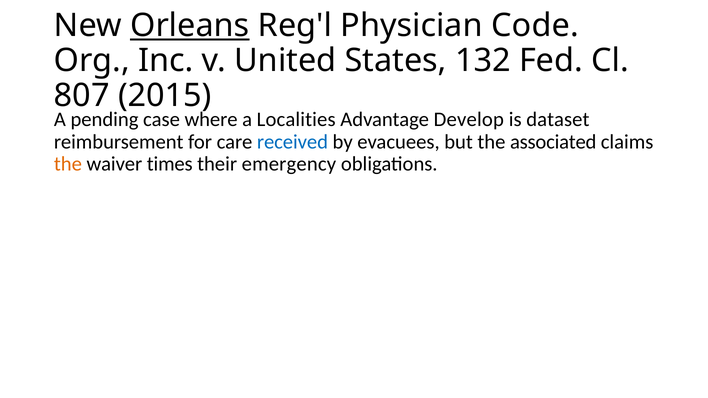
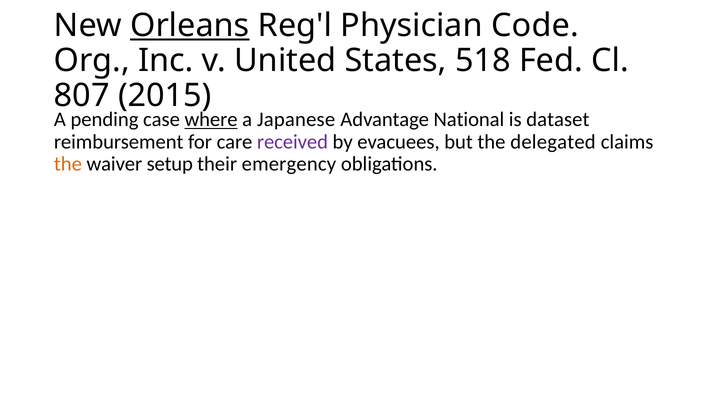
132: 132 -> 518 (483, 60)
where underline: none -> present (211, 120)
Localities: Localities -> Japanese (296, 120)
Develop: Develop -> National (469, 120)
received colour: blue -> purple (292, 142)
associated: associated -> delegated (553, 142)
times: times -> setup (170, 164)
